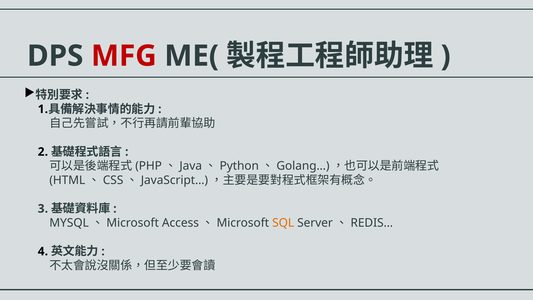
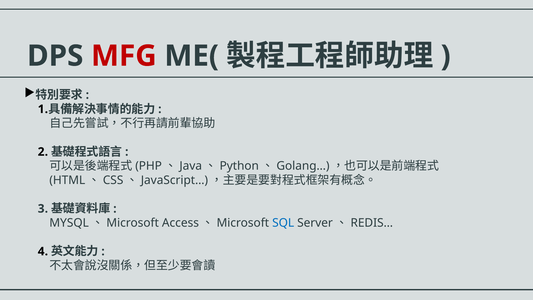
SQL colour: orange -> blue (283, 223)
